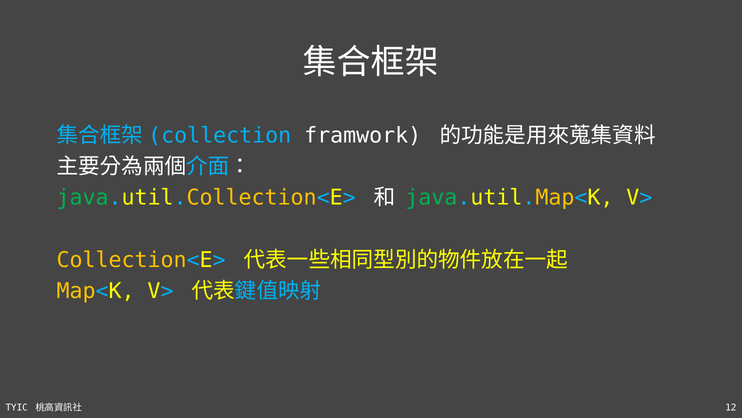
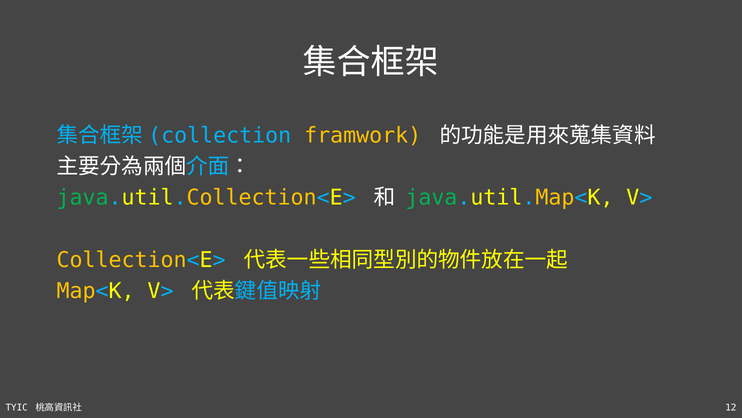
framwork colour: white -> yellow (363, 135)
